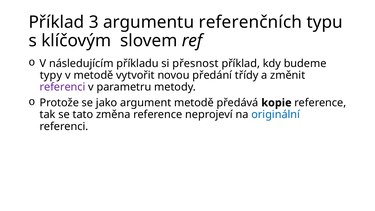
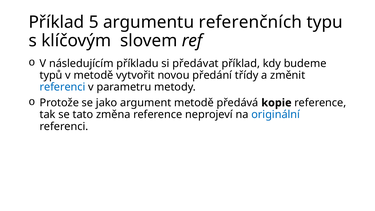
3: 3 -> 5 (94, 22)
přesnost: přesnost -> předávat (196, 63)
typy: typy -> typů (51, 75)
referenci colour: purple -> blue (63, 87)
